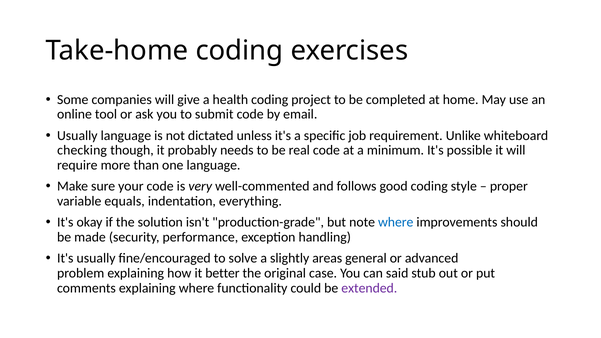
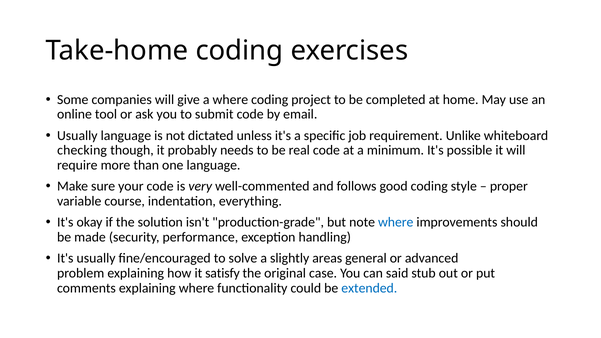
a health: health -> where (230, 100)
equals: equals -> course (125, 201)
better: better -> satisfy (222, 273)
extended colour: purple -> blue (369, 288)
